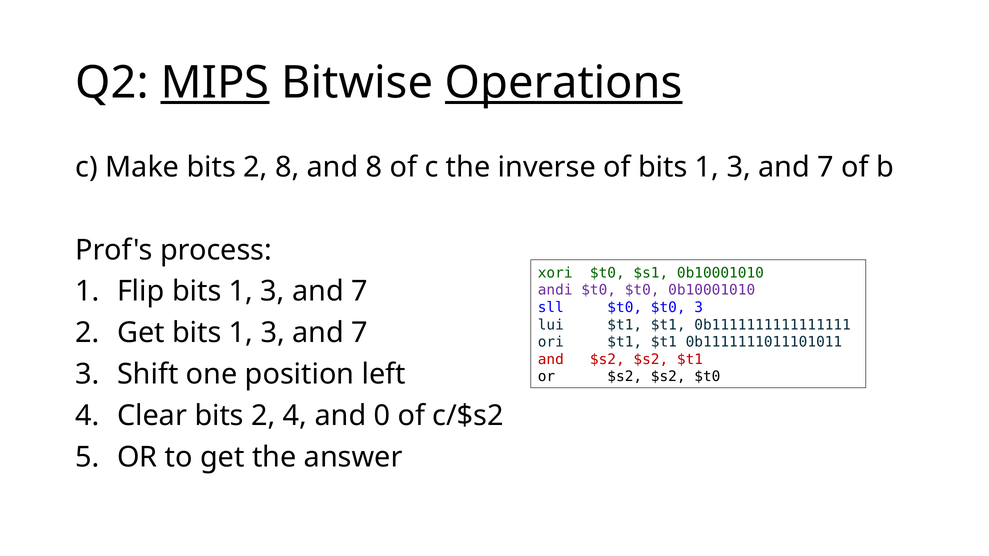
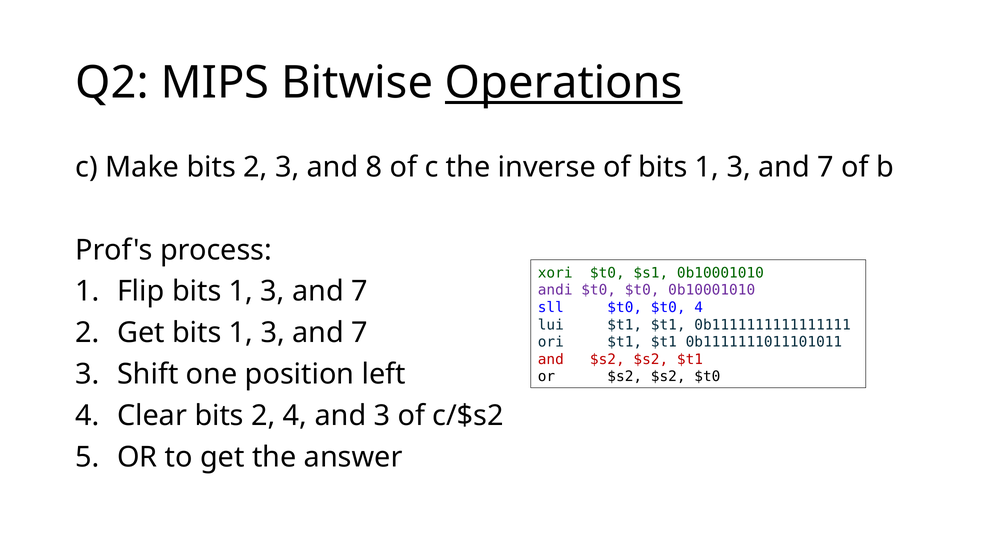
MIPS underline: present -> none (215, 83)
2 8: 8 -> 3 (287, 167)
$t0 3: 3 -> 4 (699, 308)
and 0: 0 -> 3 (382, 416)
